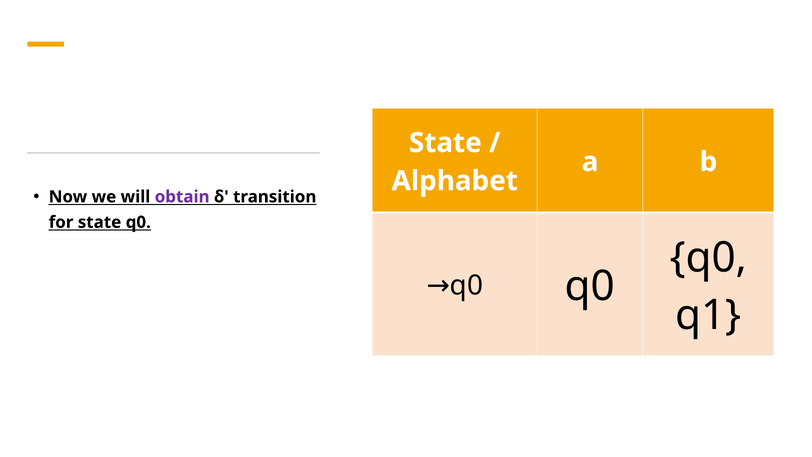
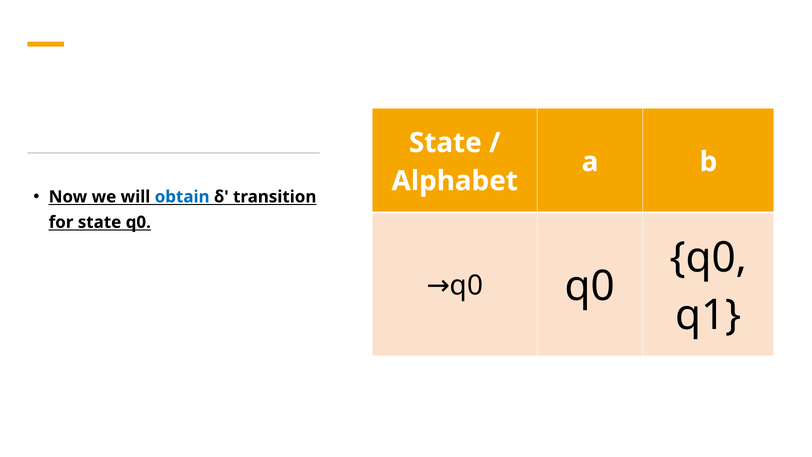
obtain colour: purple -> blue (182, 197)
